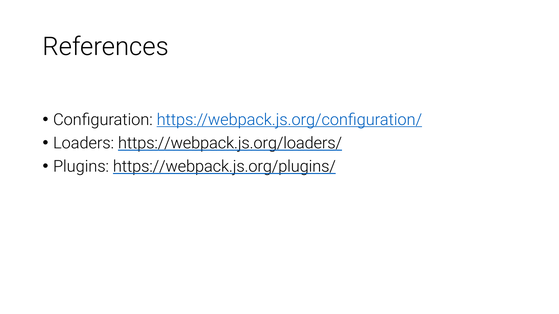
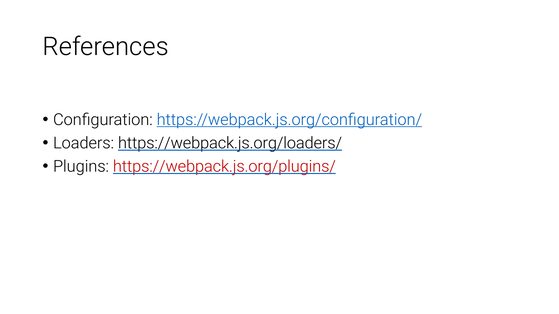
https://webpack.js.org/plugins/ colour: black -> red (224, 167)
